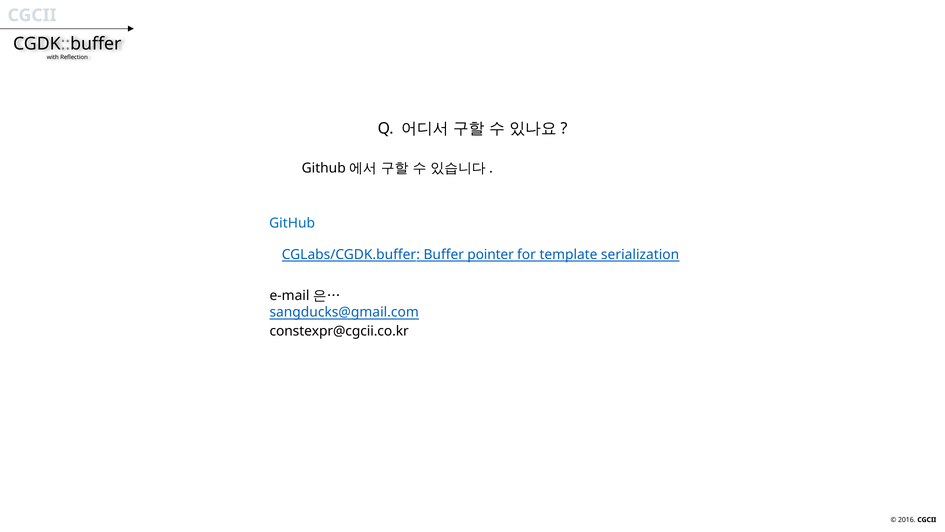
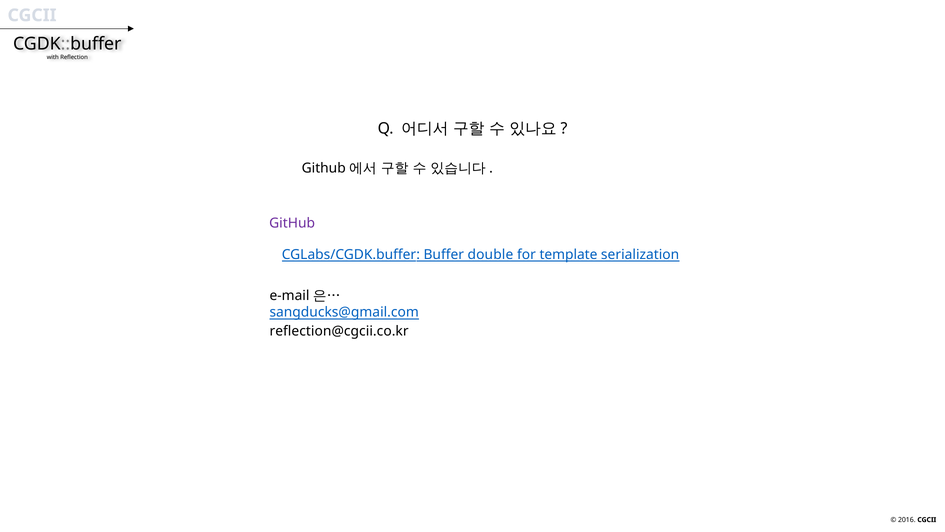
GitHub colour: blue -> purple (292, 223)
pointer: pointer -> double (490, 254)
constexpr@cgcii.co.kr: constexpr@cgcii.co.kr -> reflection@cgcii.co.kr (339, 331)
